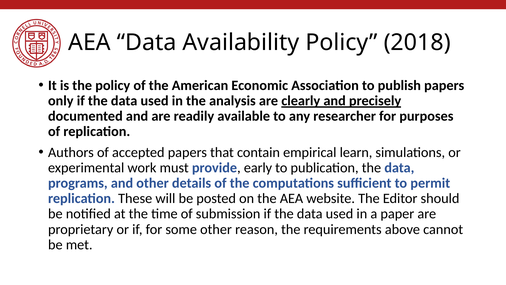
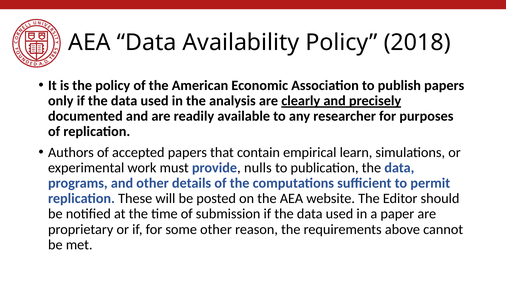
early: early -> nulls (258, 167)
